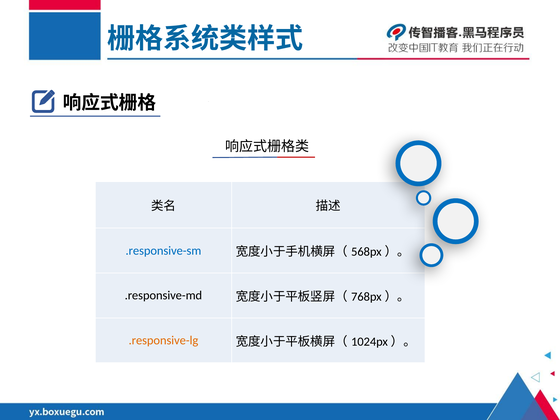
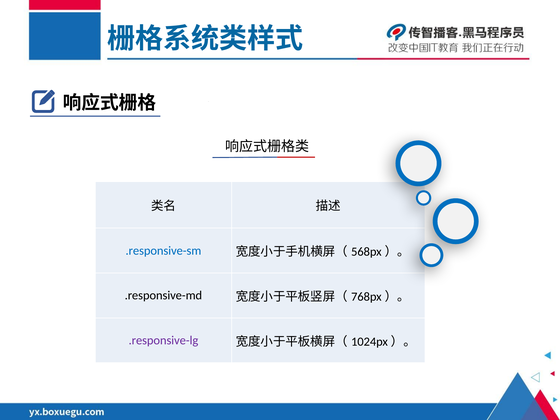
.responsive-lg colour: orange -> purple (163, 340)
